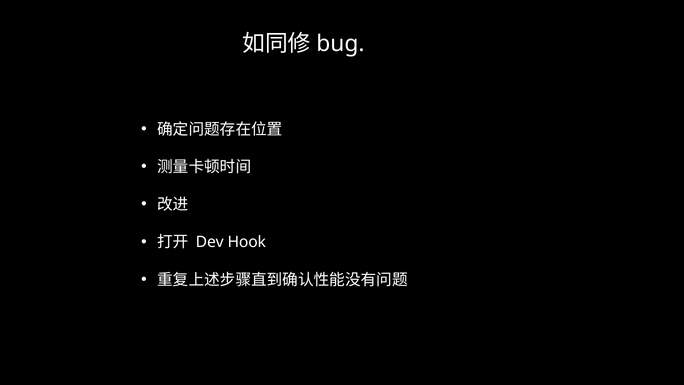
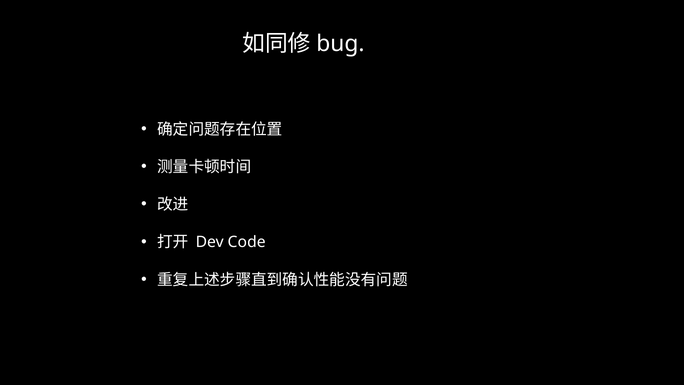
Hook: Hook -> Code (247, 242)
